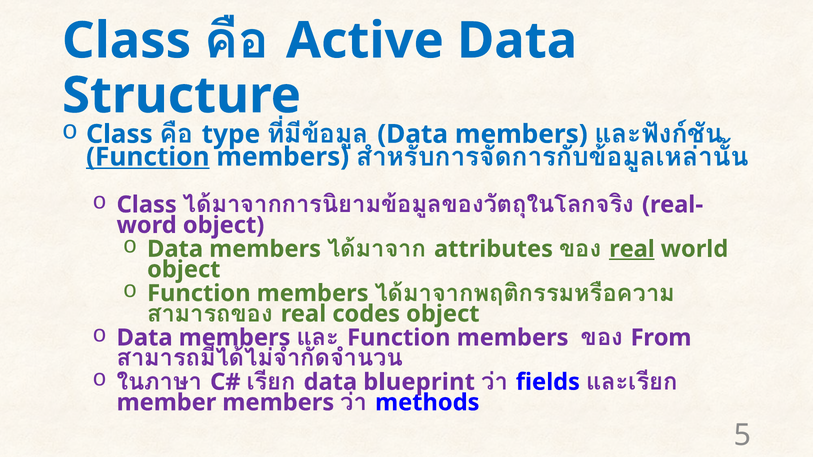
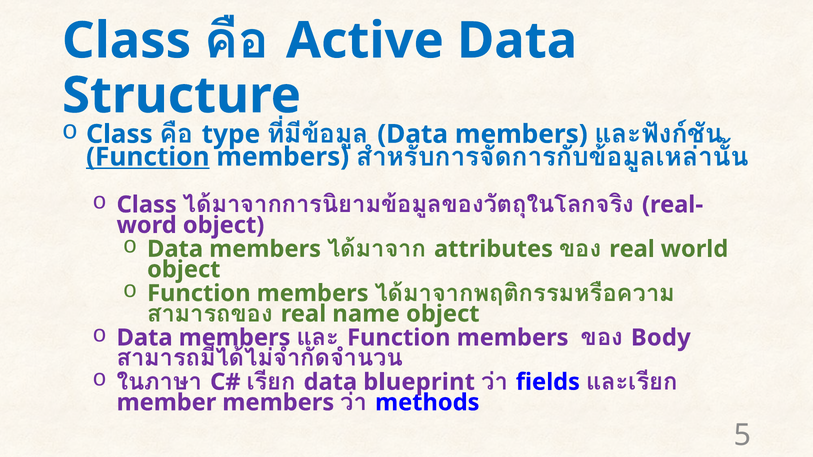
real underline: present -> none (632, 249)
codes: codes -> name (366, 314)
From: From -> Body (661, 338)
